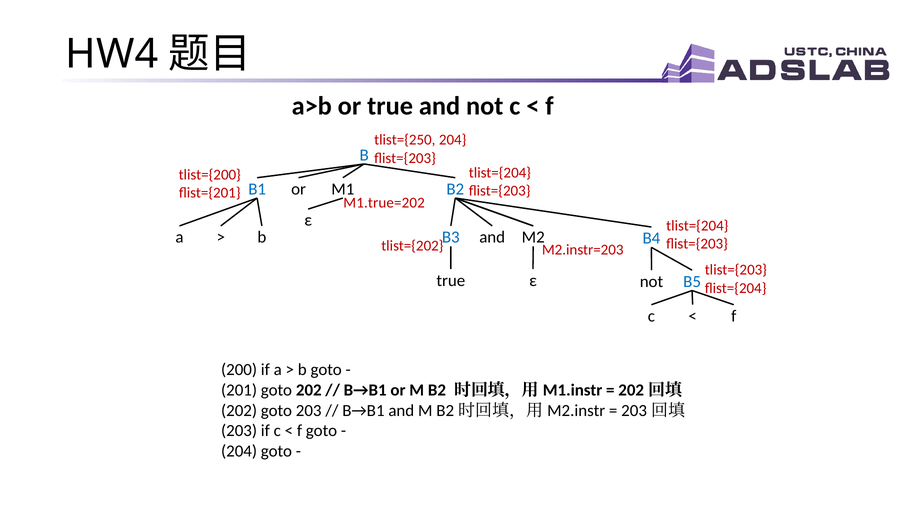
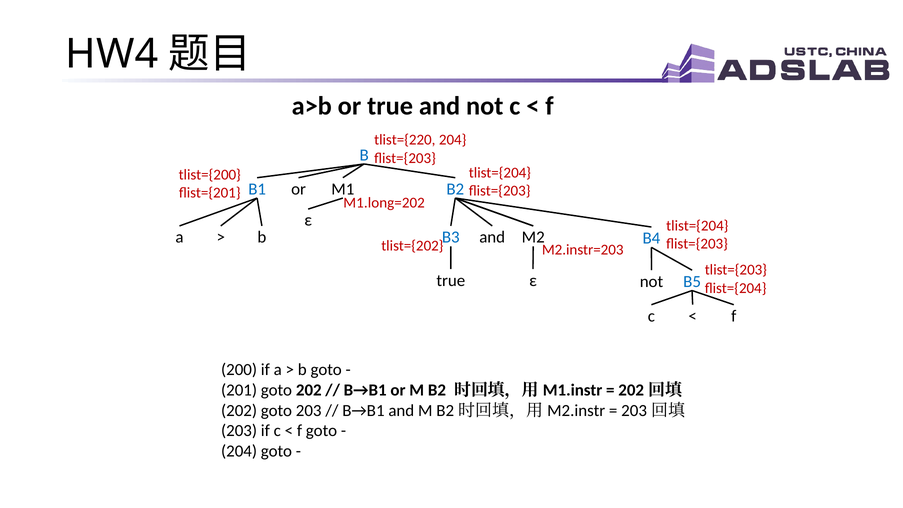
tlist={250: tlist={250 -> tlist={220 (405, 140)
M1.true=202: M1.true=202 -> M1.long=202 (384, 203)
